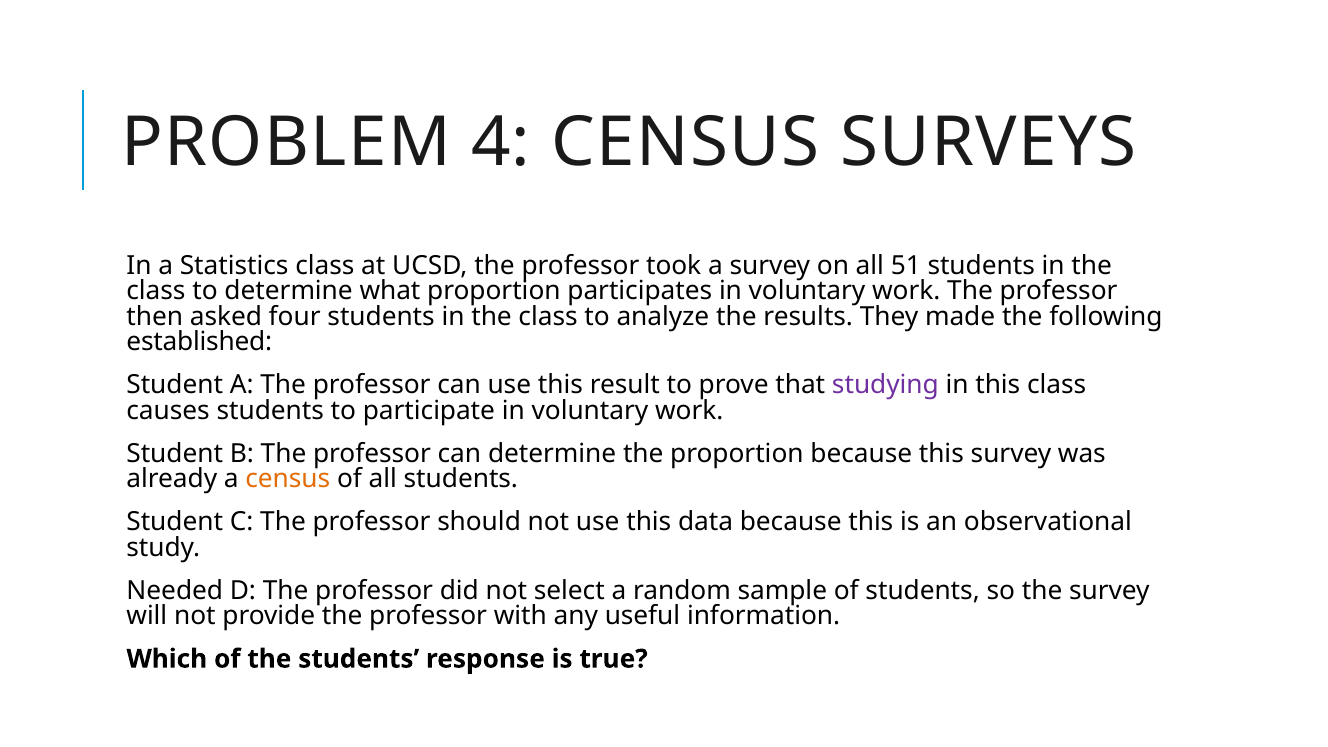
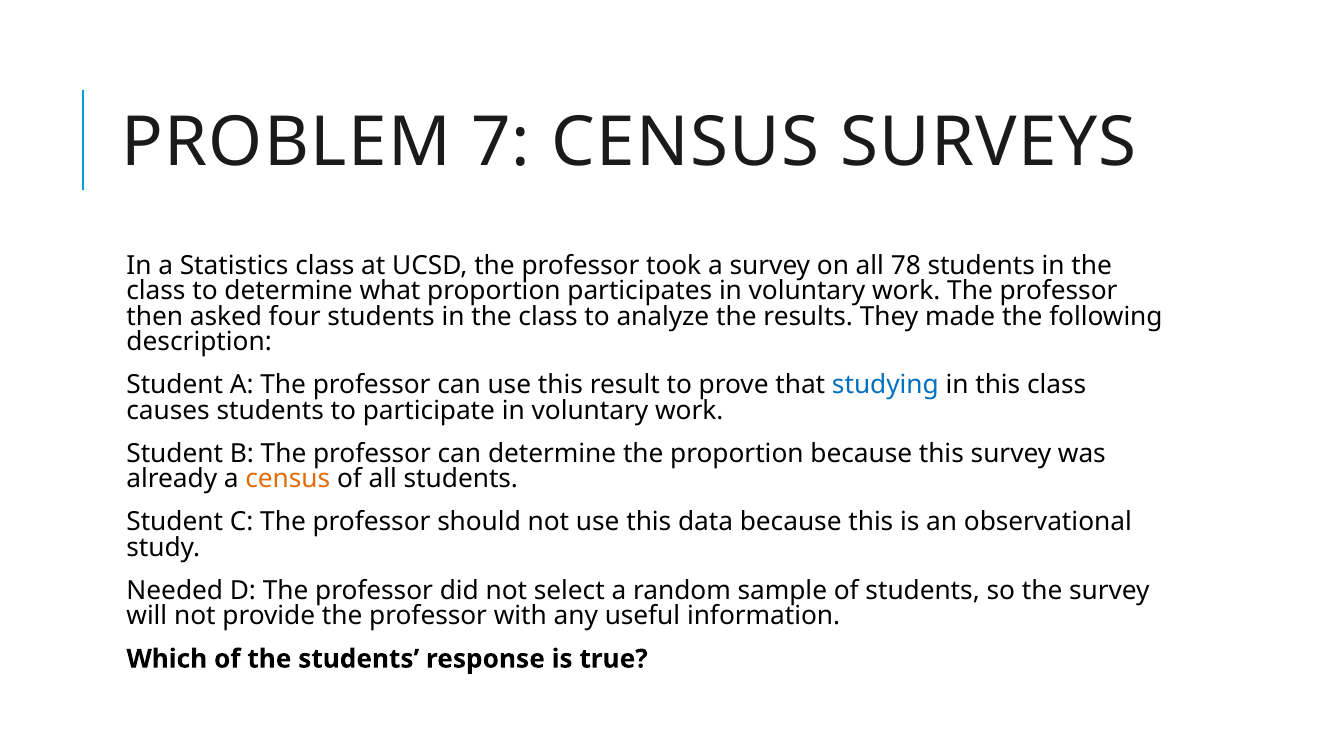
4: 4 -> 7 (501, 142)
51: 51 -> 78 (906, 266)
established: established -> description (199, 342)
studying colour: purple -> blue (885, 385)
